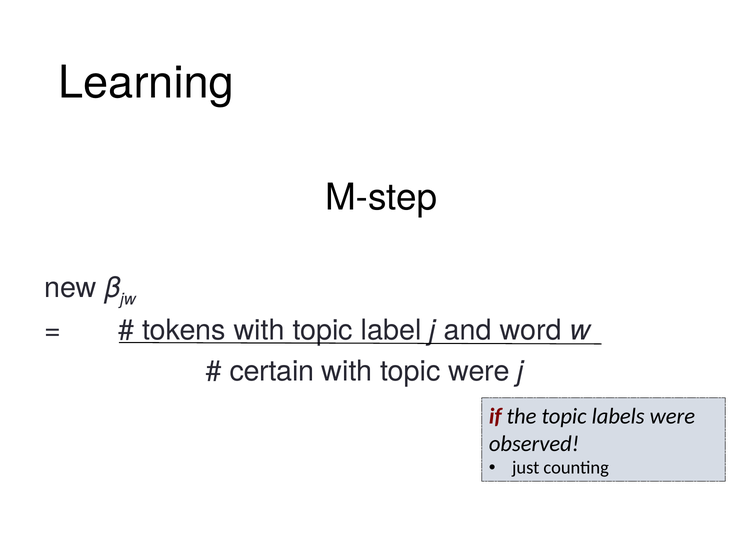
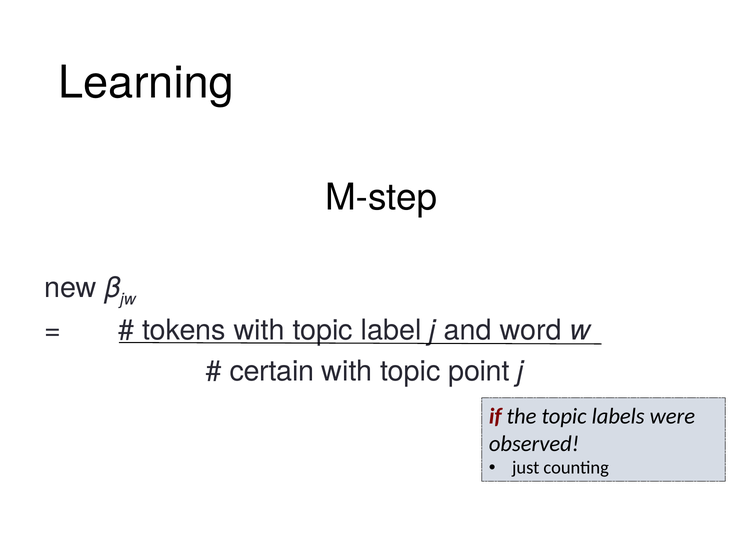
topic were: were -> point (479, 372)
